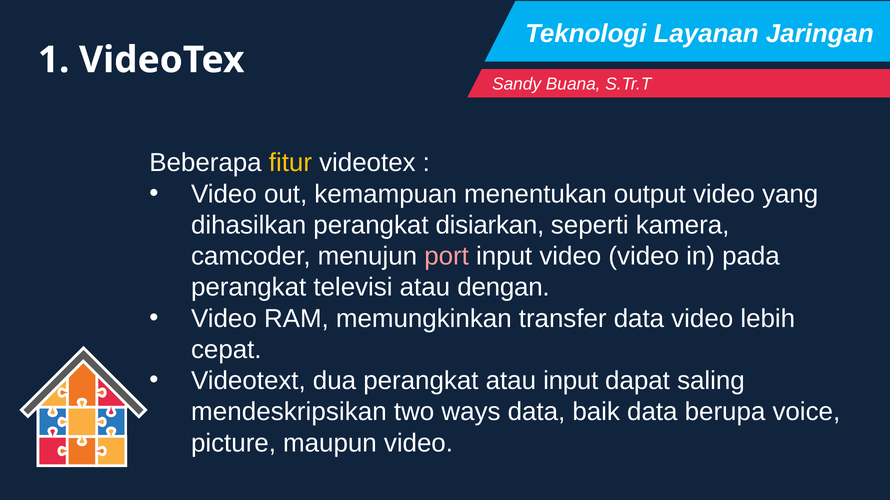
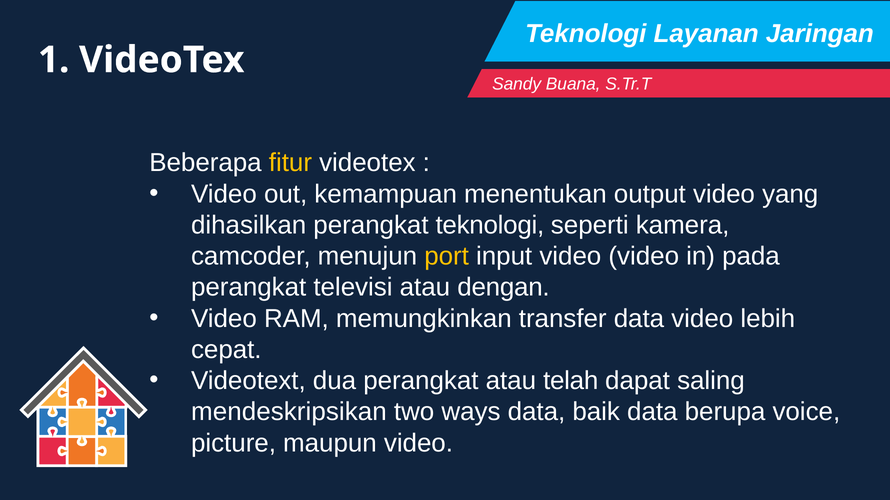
perangkat disiarkan: disiarkan -> teknologi (490, 225)
port colour: pink -> yellow (447, 257)
atau input: input -> telah (571, 381)
